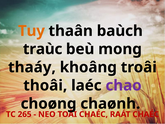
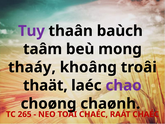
Tuy colour: orange -> purple (31, 31)
traùc: traùc -> taâm (43, 49)
thoâi: thoâi -> thaät (45, 85)
